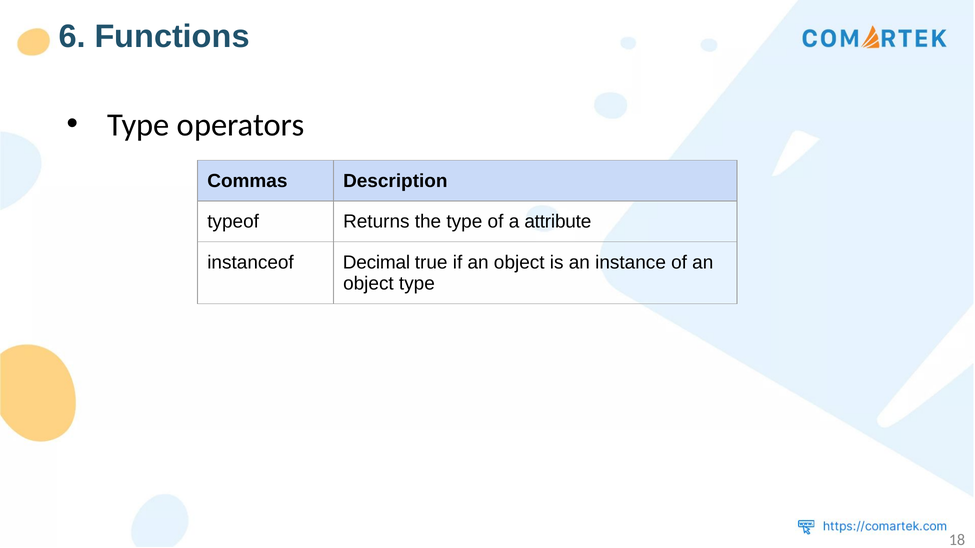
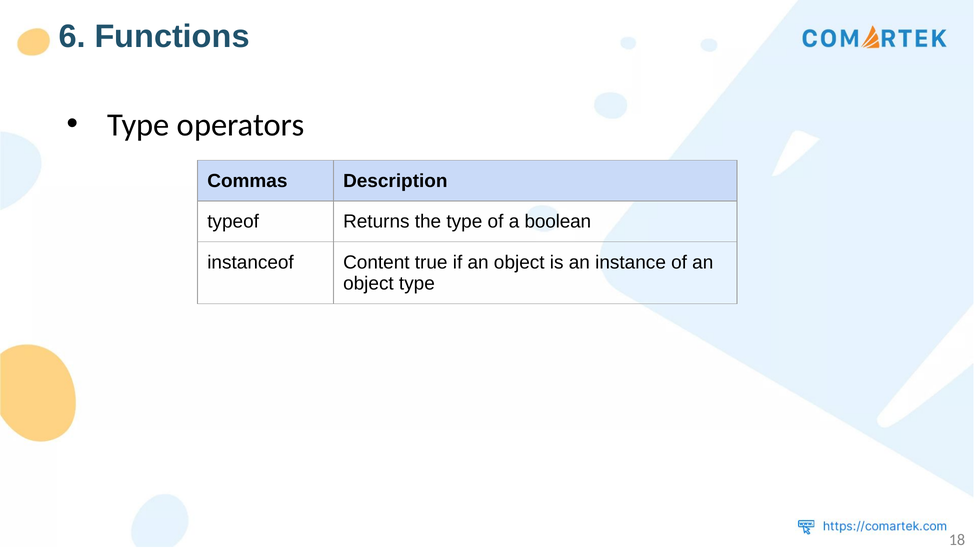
attribute: attribute -> boolean (558, 222)
Decimal: Decimal -> Content (376, 263)
